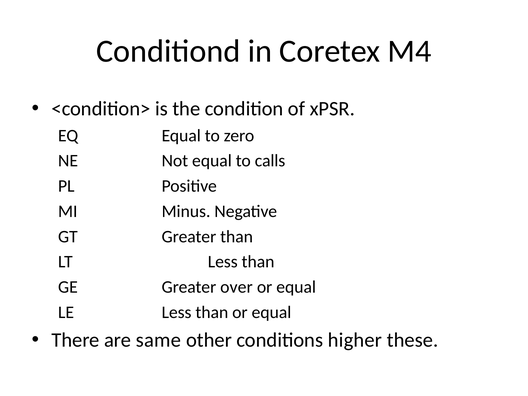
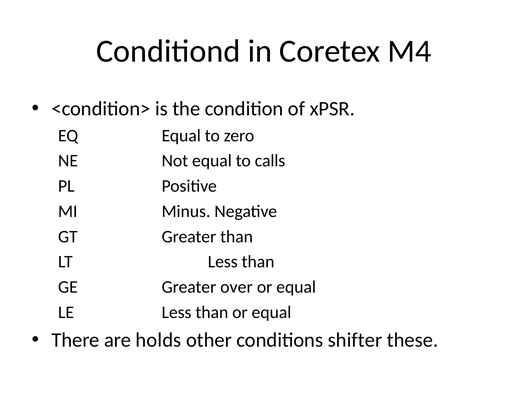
same: same -> holds (158, 340)
higher: higher -> shifter (355, 340)
